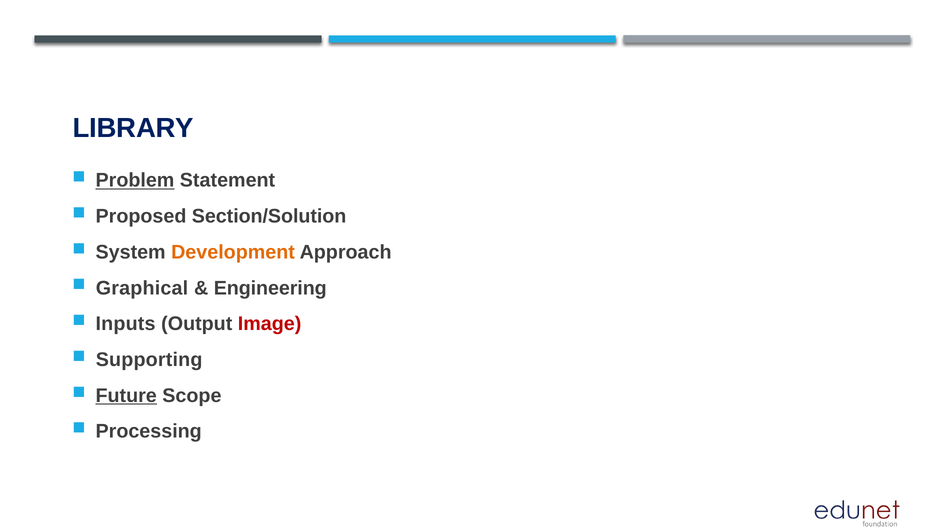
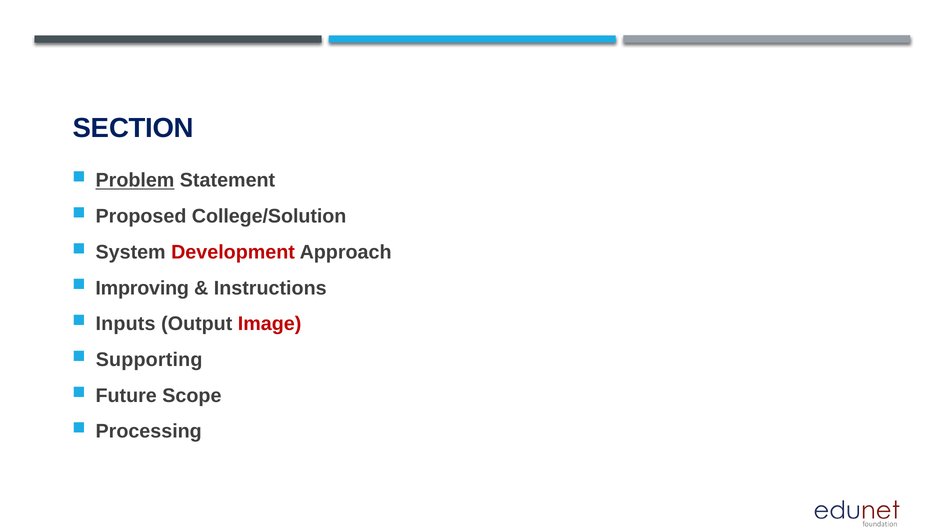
LIBRARY: LIBRARY -> SECTION (133, 128)
Section/Solution: Section/Solution -> College/Solution (269, 216)
Development colour: orange -> red (233, 252)
Graphical: Graphical -> Improving (142, 288)
Engineering: Engineering -> Instructions (270, 288)
Future underline: present -> none (126, 395)
